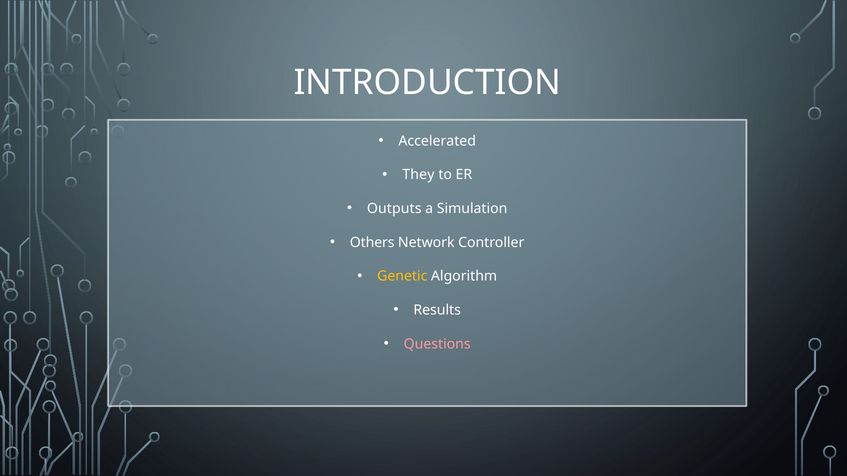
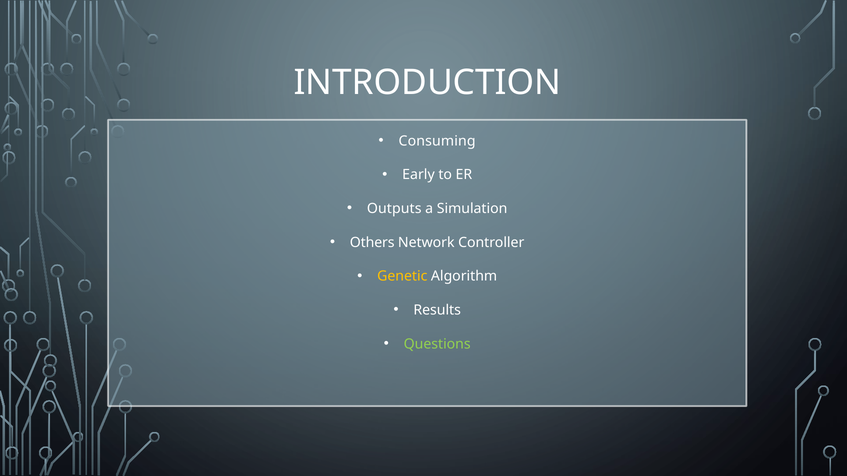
Accelerated: Accelerated -> Consuming (437, 141)
They: They -> Early (418, 175)
Questions colour: pink -> light green (437, 344)
